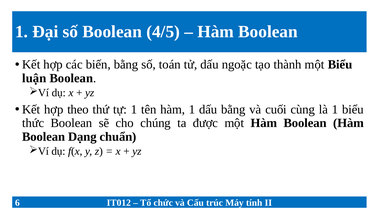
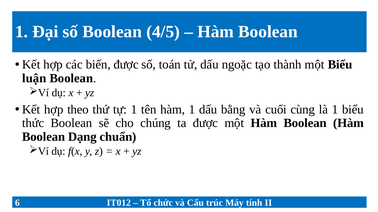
biến bằng: bằng -> được (126, 65)
